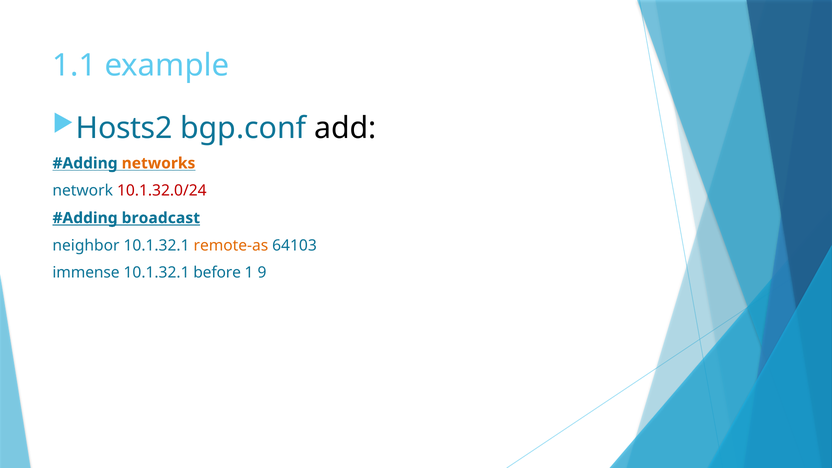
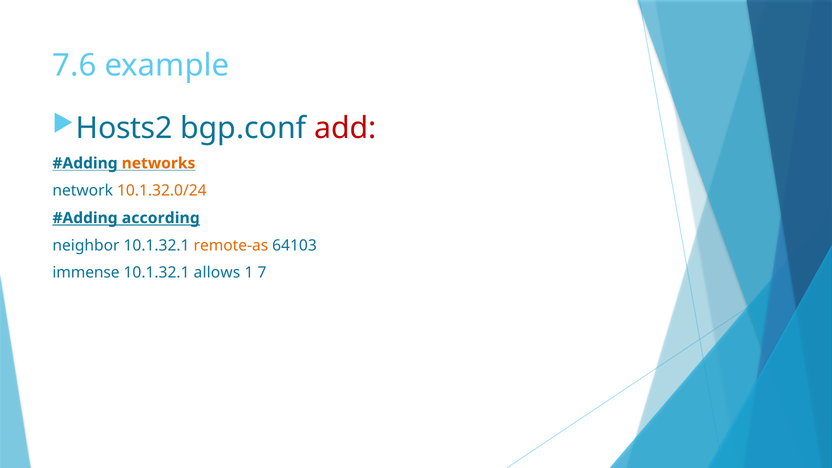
1.1: 1.1 -> 7.6 (74, 66)
add colour: black -> red (345, 128)
10.1.32.0/24 colour: red -> orange (162, 191)
broadcast: broadcast -> according (161, 218)
before: before -> allows (217, 273)
9: 9 -> 7 (262, 273)
